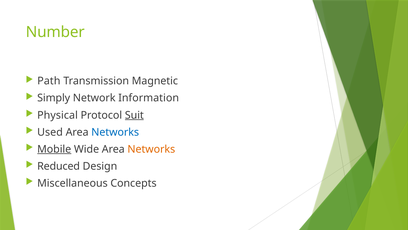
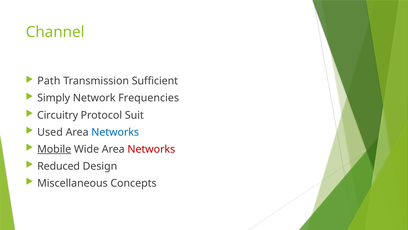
Number: Number -> Channel (55, 32)
Magnetic: Magnetic -> Sufficient (155, 81)
Information: Information -> Frequencies (149, 98)
Physical: Physical -> Circuitry (58, 115)
Suit underline: present -> none (134, 115)
Networks colour: orange -> red (151, 149)
